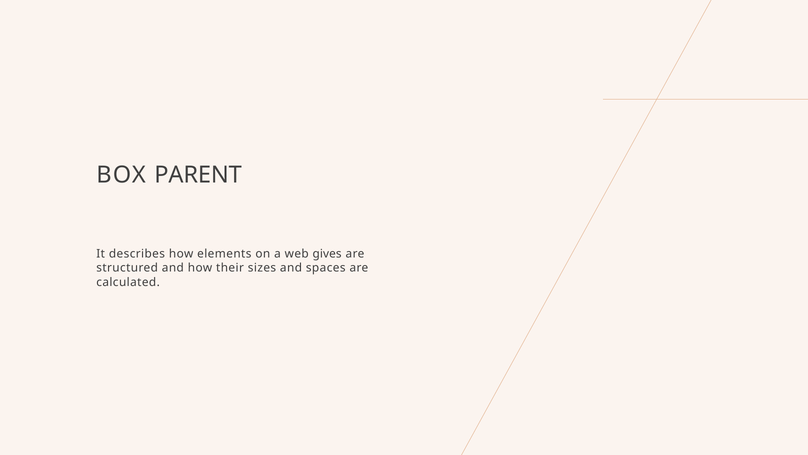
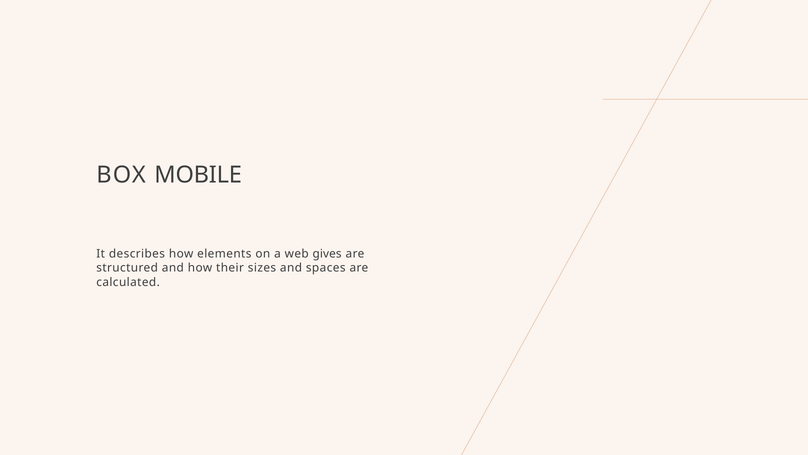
PARENT: PARENT -> MOBILE (198, 175)
